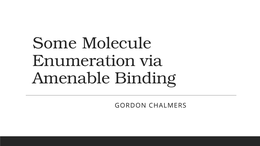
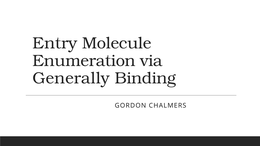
Some: Some -> Entry (55, 43)
Amenable: Amenable -> Generally (71, 78)
